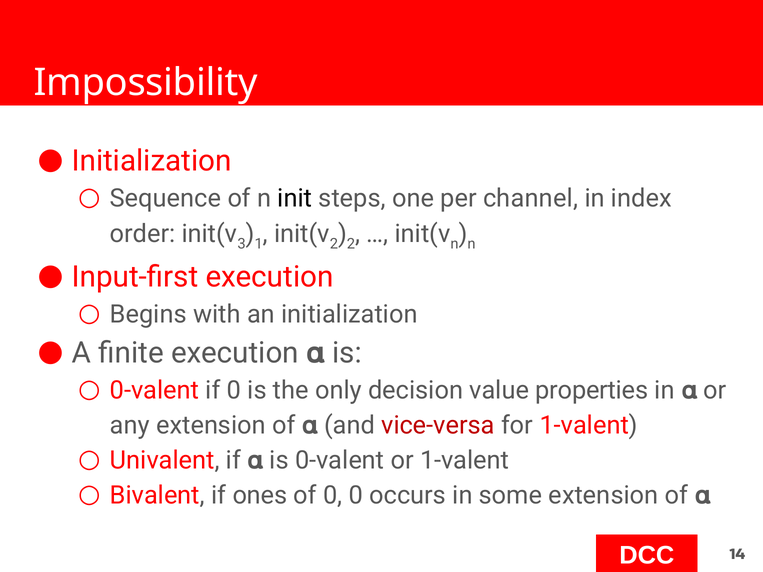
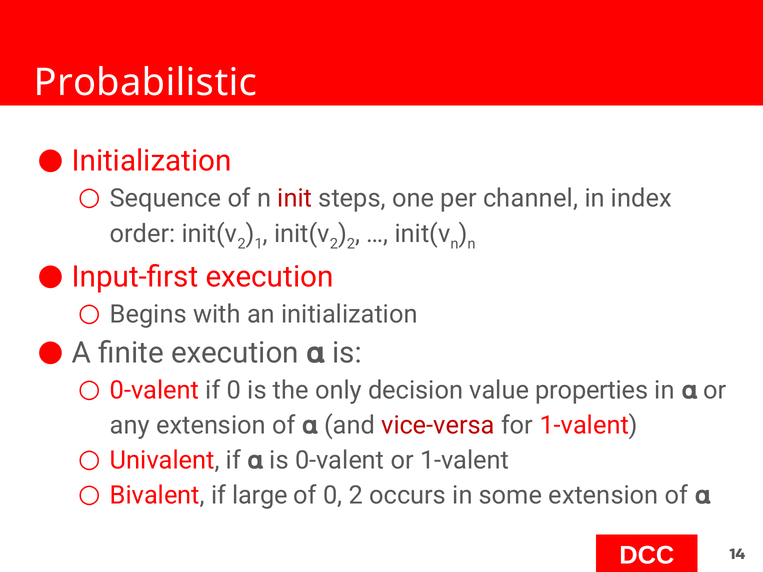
Impossibility: Impossibility -> Probabilistic (145, 83)
init colour: black -> red (295, 198)
3: 3 -> 2 (242, 244)
ones: ones -> large (260, 496)
0 0: 0 -> 2 (356, 496)
